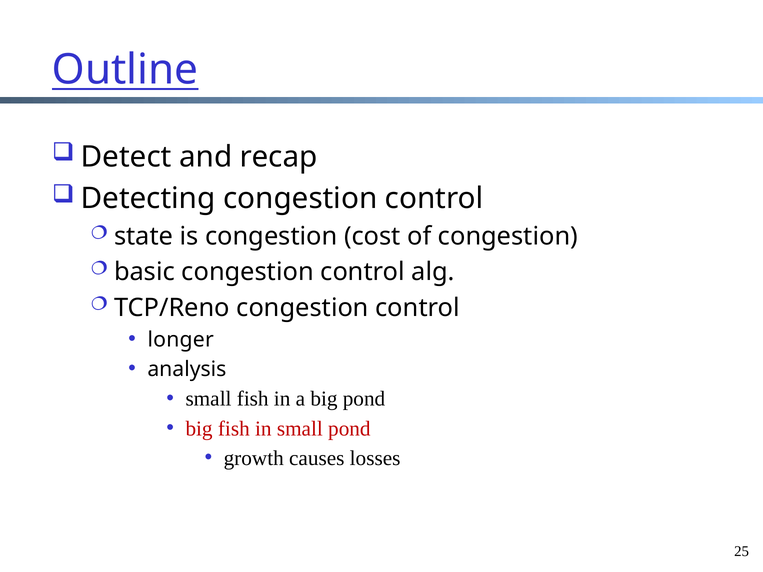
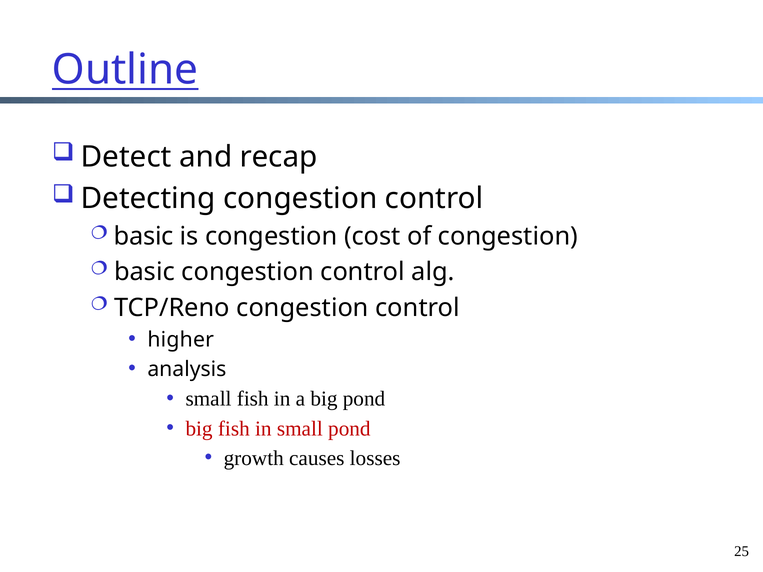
state: state -> basic (144, 237)
longer: longer -> higher (181, 340)
